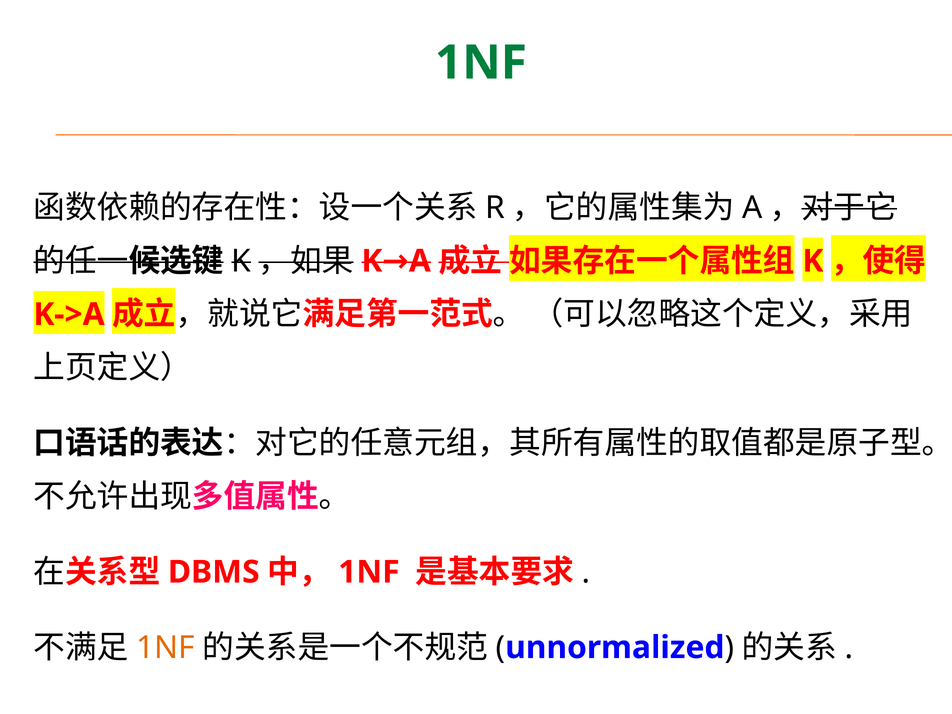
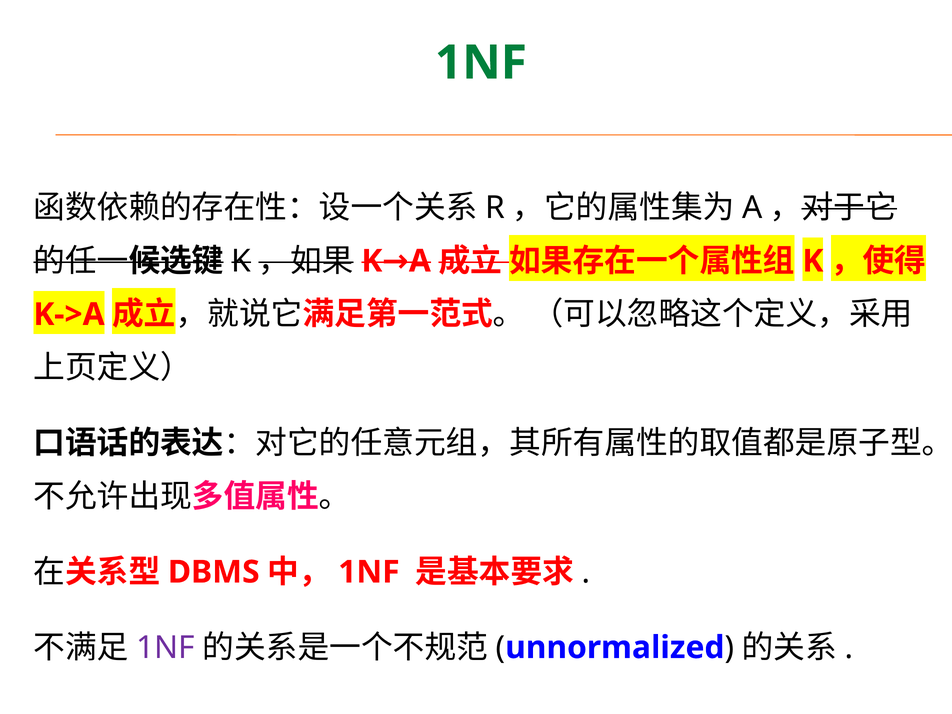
1NF colour: orange -> purple (165, 648)
